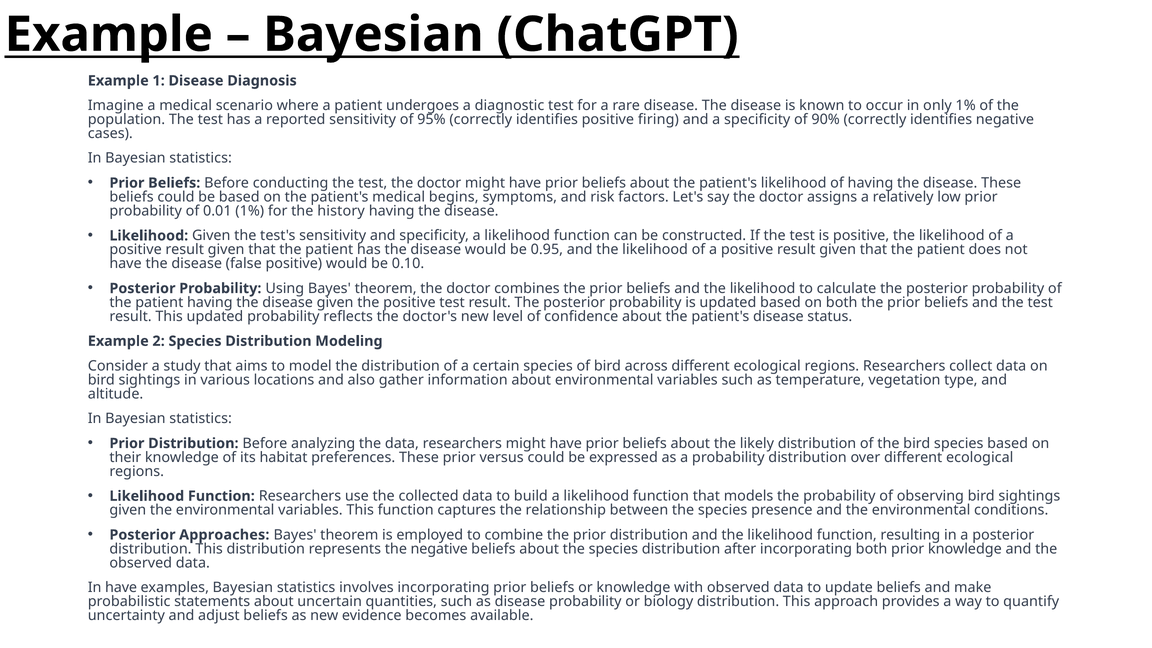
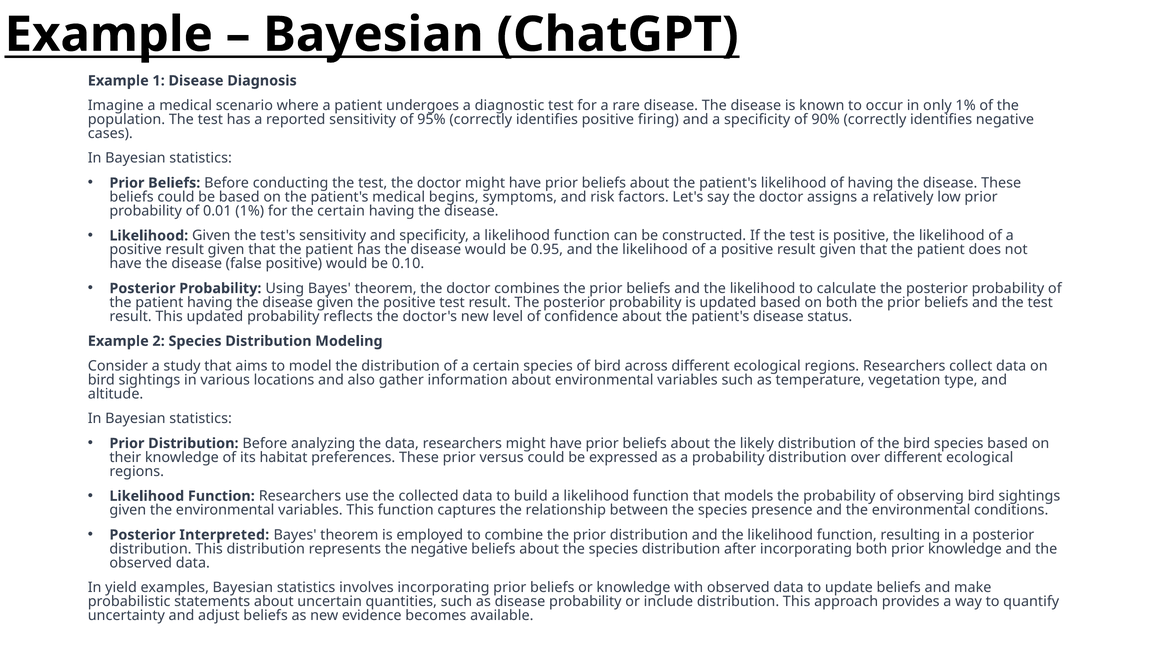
the history: history -> certain (341, 211)
Approaches: Approaches -> Interpreted (224, 535)
In have: have -> yield (121, 588)
biology: biology -> include (668, 602)
